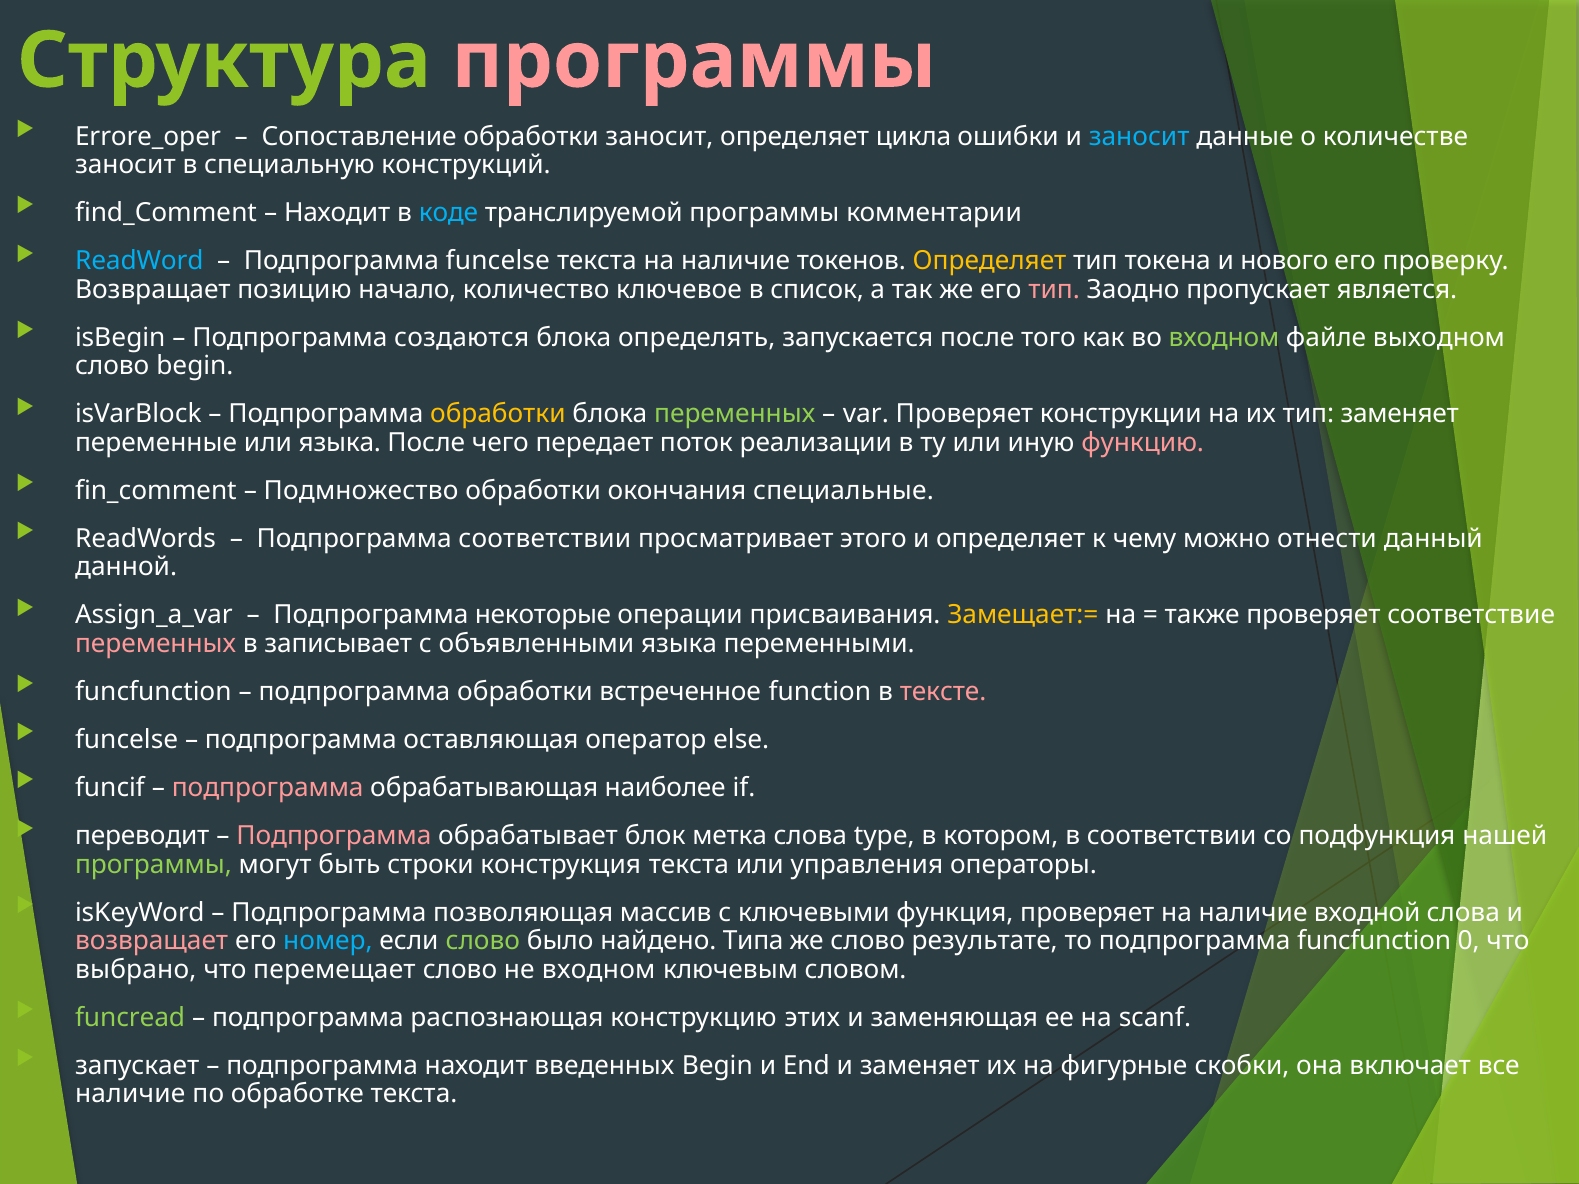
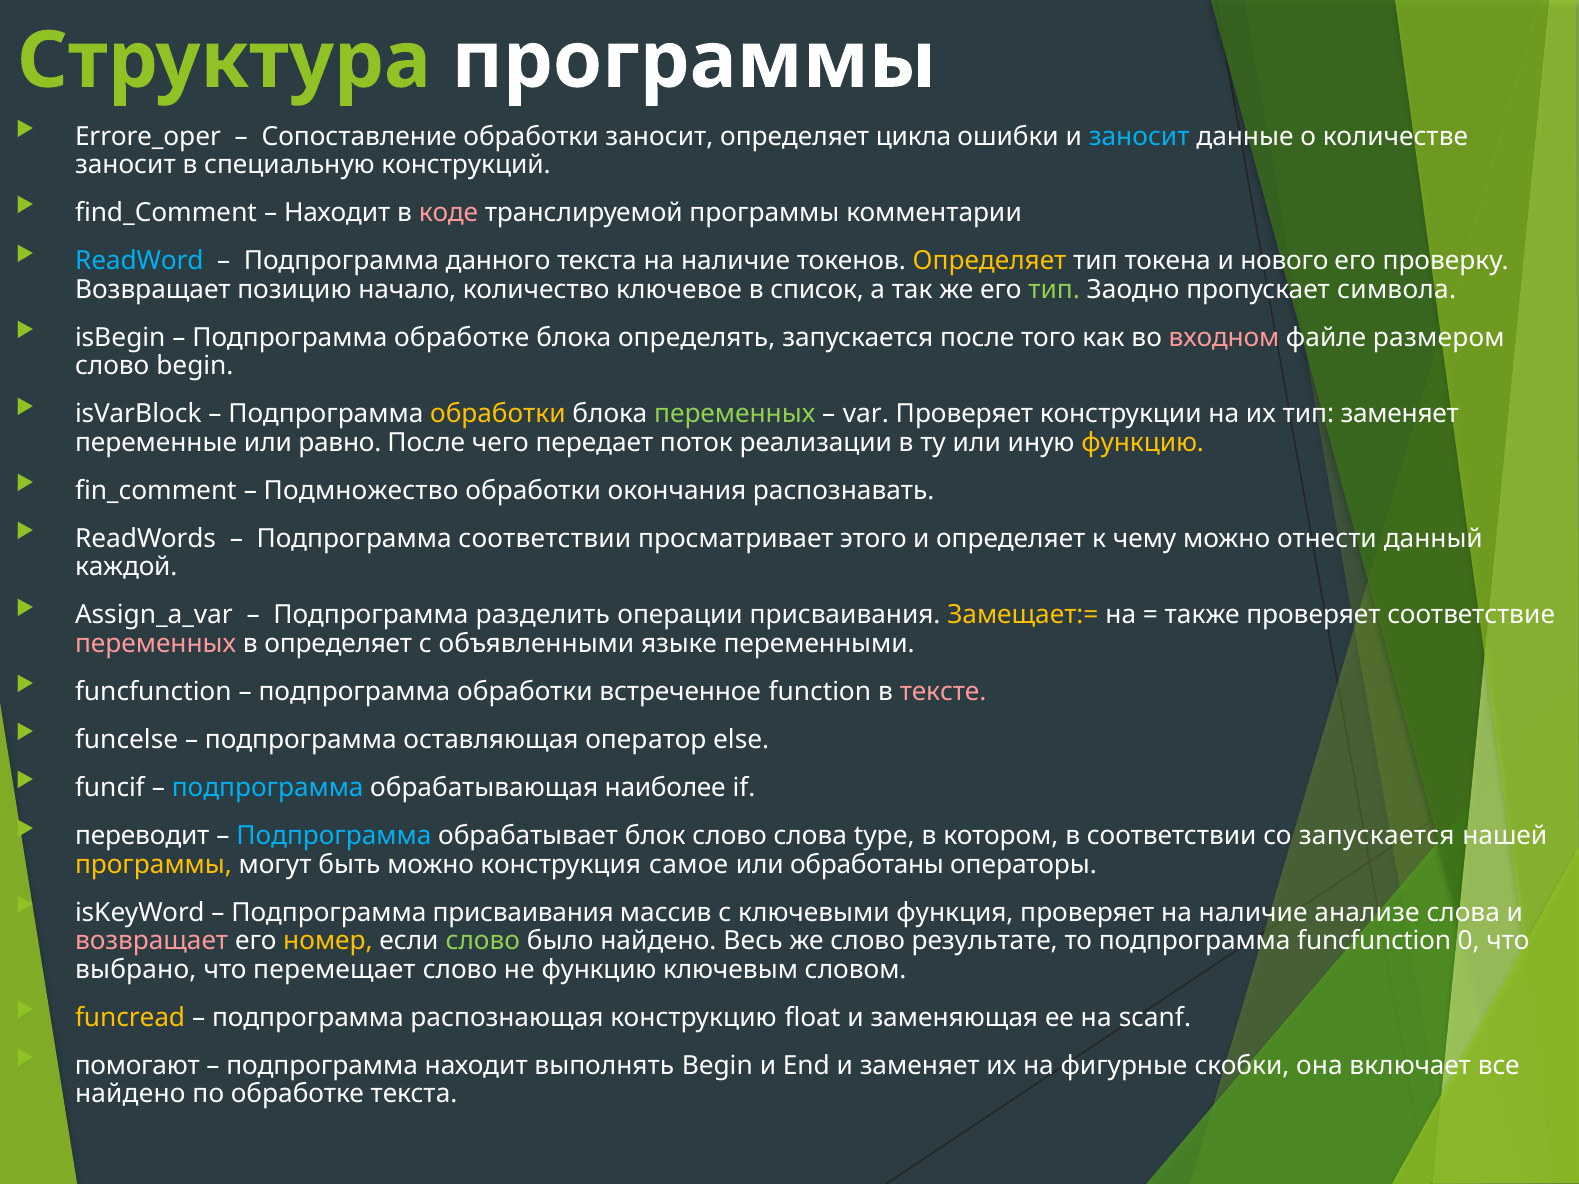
программы colour: pink -> white (694, 61)
коде colour: light blue -> pink (448, 213)
Подпрограмма funcelse: funcelse -> данного (498, 261)
тип colour: pink -> light green (1054, 290)
является: является -> символа (1397, 290)
Подпрограмма создаются: создаются -> обработке (462, 338)
входном colour: light green -> pink (1224, 338)
выходном: выходном -> размером (1439, 338)
или языка: языка -> равно (340, 443)
функцию colour: pink -> yellow (1143, 443)
специальные: специальные -> распознавать (844, 491)
данной: данной -> каждой (126, 567)
некоторые: некоторые -> разделить (543, 615)
в записывает: записывает -> определяет (338, 644)
объявленными языка: языка -> языке (679, 644)
подпрограмма colour: pink -> light blue (268, 788)
Подпрограмма colour: pink -> light blue (334, 836)
блок метка: метка -> слово (730, 836)
со подфункция: подфункция -> запускается (1377, 836)
программы colour: light green -> yellow (153, 865)
быть строки: строки -> можно (431, 865)
конструкция текста: текста -> самое (689, 865)
управления: управления -> обработаны (867, 865)
Подпрограмма позволяющая: позволяющая -> присваивания (523, 913)
входной: входной -> анализе (1367, 913)
номер colour: light blue -> yellow (328, 941)
Типа: Типа -> Весь (753, 941)
не входном: входном -> функцию (599, 970)
funcread colour: light green -> yellow (130, 1018)
этих: этих -> float (812, 1018)
запускает: запускает -> помогают (137, 1066)
введенных: введенных -> выполнять (604, 1066)
наличие: наличие -> найдено (130, 1094)
